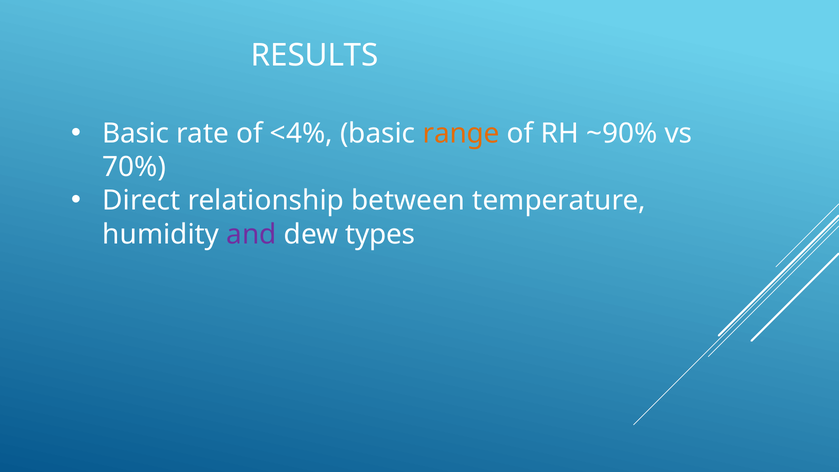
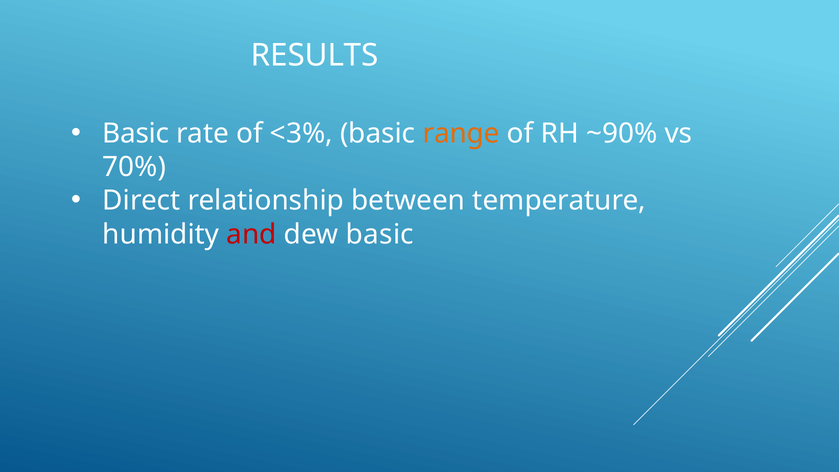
<4%: <4% -> <3% (301, 134)
and colour: purple -> red (252, 234)
dew types: types -> basic (380, 234)
